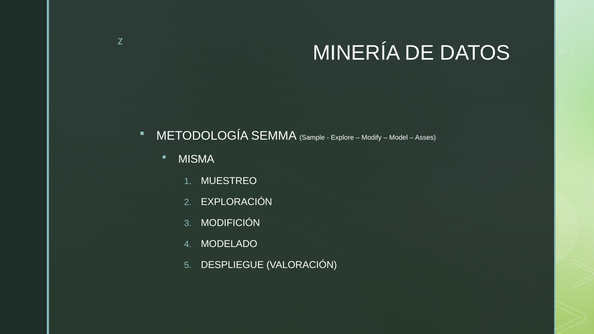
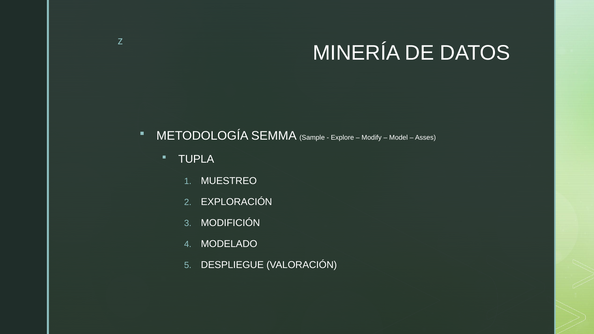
MISMA: MISMA -> TUPLA (196, 159)
